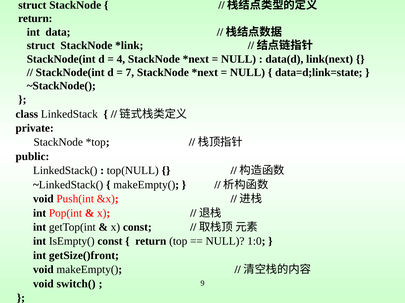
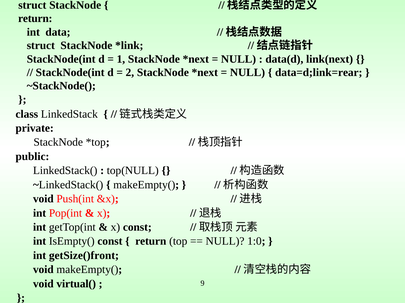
4: 4 -> 1 (121, 59)
7: 7 -> 2 (130, 73)
data=d;link=state: data=d;link=state -> data=d;link=rear (319, 73)
switch(: switch( -> virtual( (76, 284)
